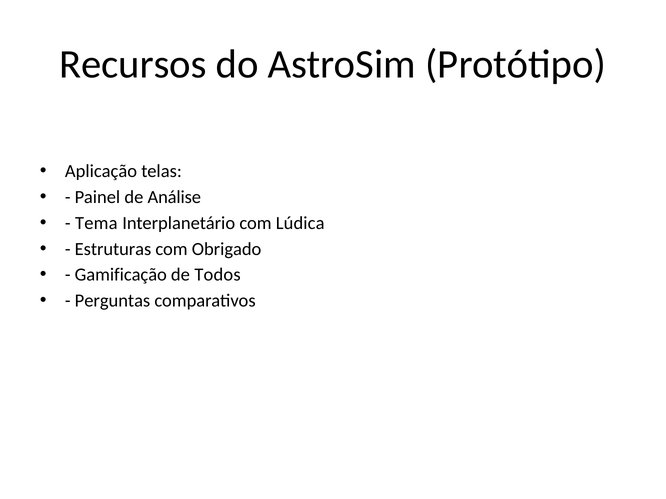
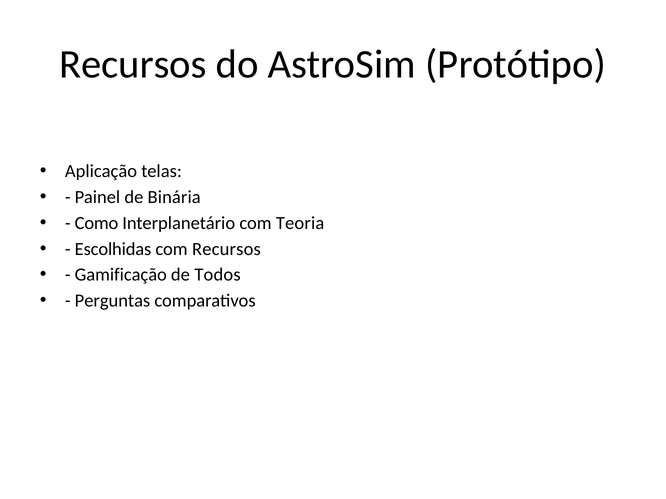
Análise: Análise -> Binária (174, 197)
Tema: Tema -> Como (96, 223)
Lúdica: Lúdica -> Teoria (300, 223)
Estruturas: Estruturas -> Escolhidas (113, 249)
com Obrigado: Obrigado -> Recursos (226, 249)
